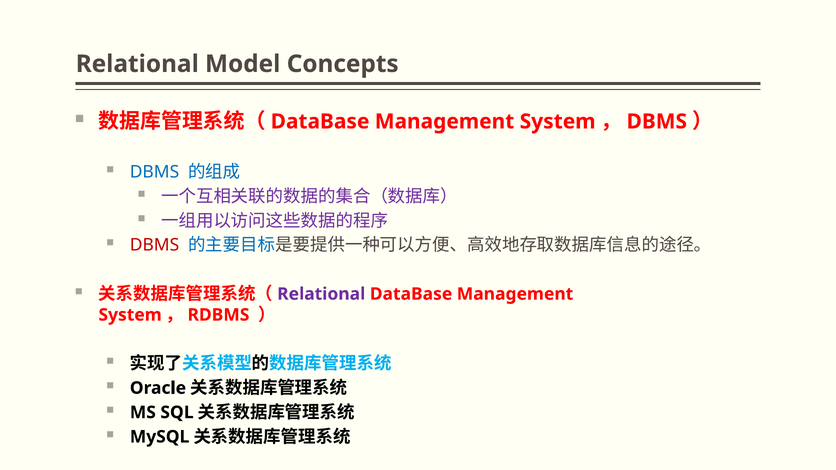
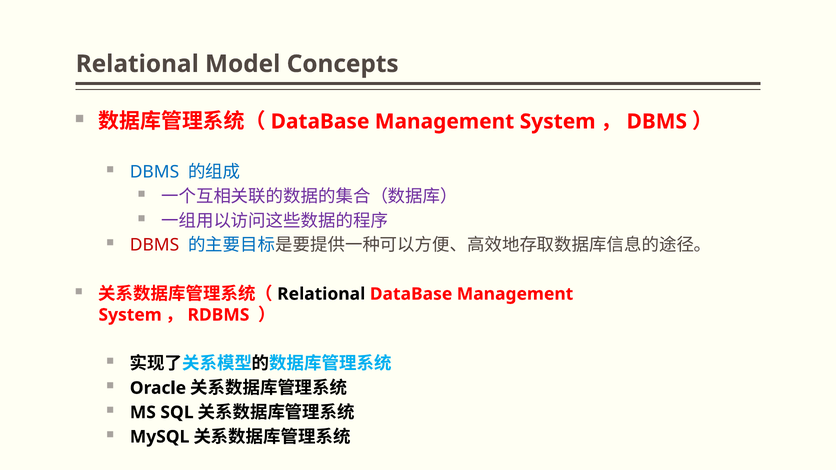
Relational colour: purple -> black (321, 294)
